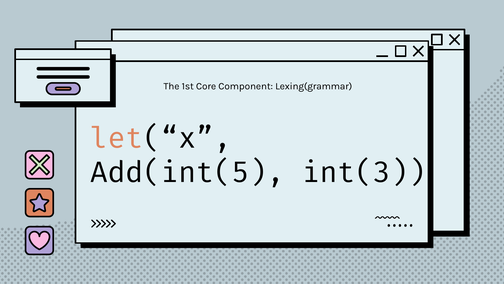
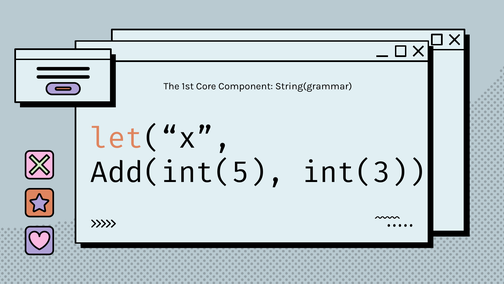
Lexing(grammar: Lexing(grammar -> String(grammar (314, 86)
